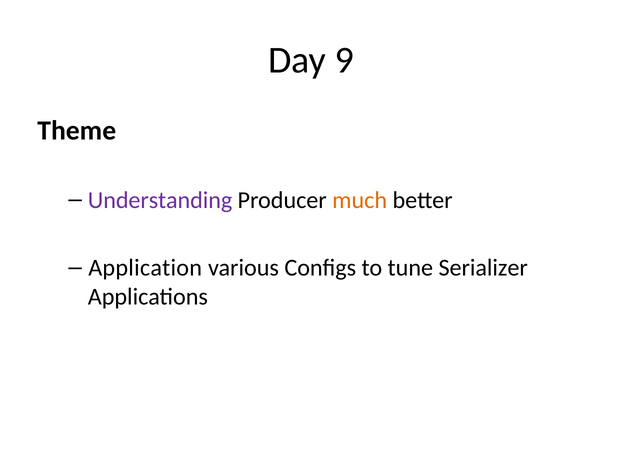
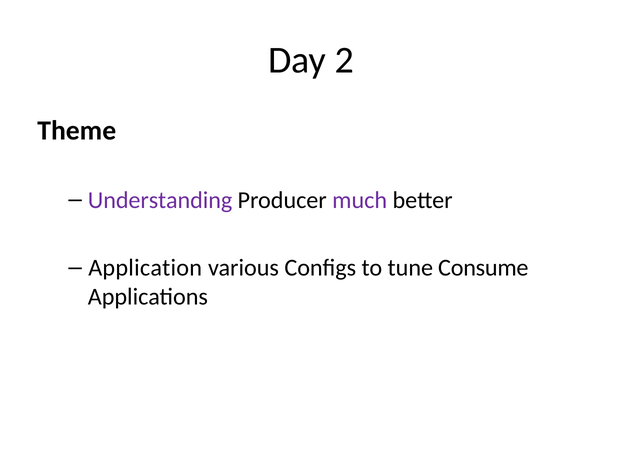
9: 9 -> 2 (344, 60)
much colour: orange -> purple (360, 200)
Serializer: Serializer -> Consume (483, 268)
